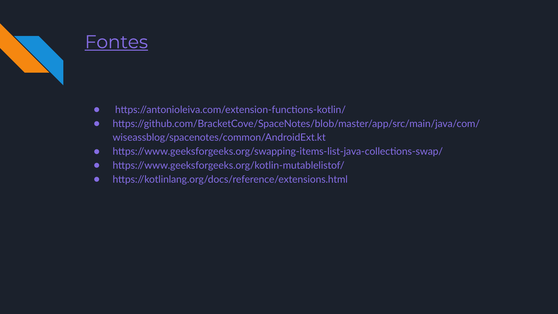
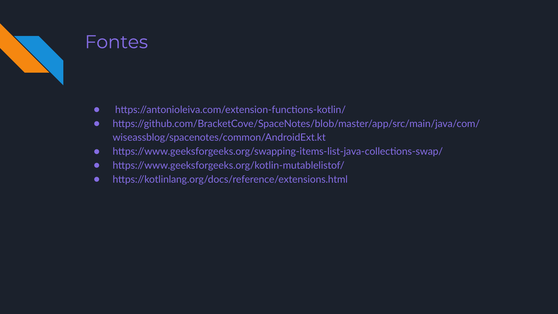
Fontes underline: present -> none (116, 42)
